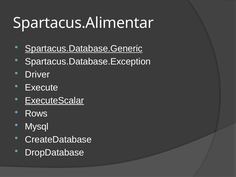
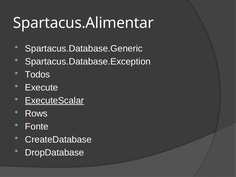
Spartacus.Database.Generic underline: present -> none (84, 49)
Driver: Driver -> Todos (37, 75)
Mysql: Mysql -> Fonte (37, 127)
